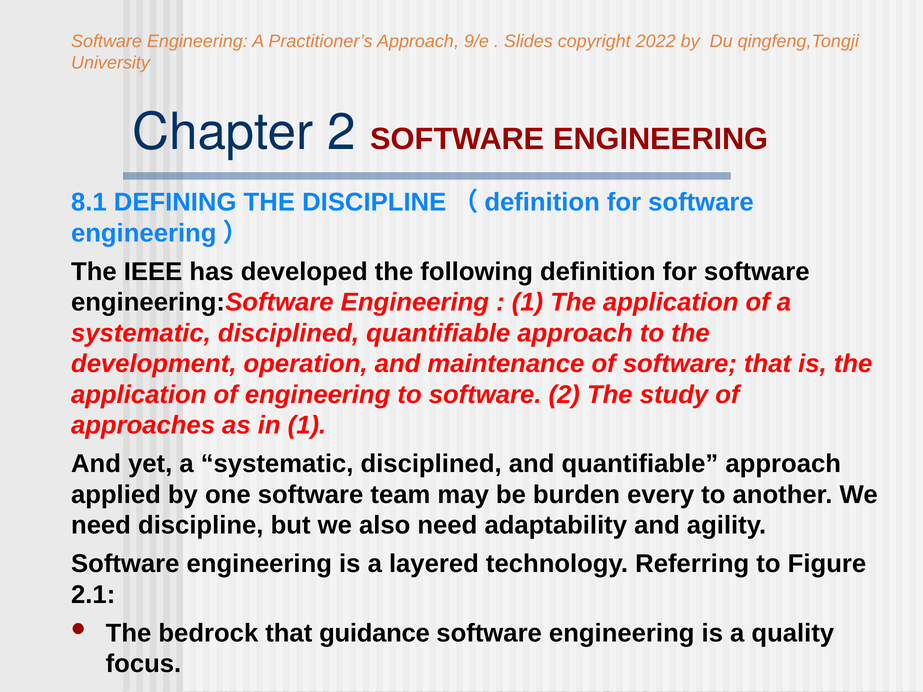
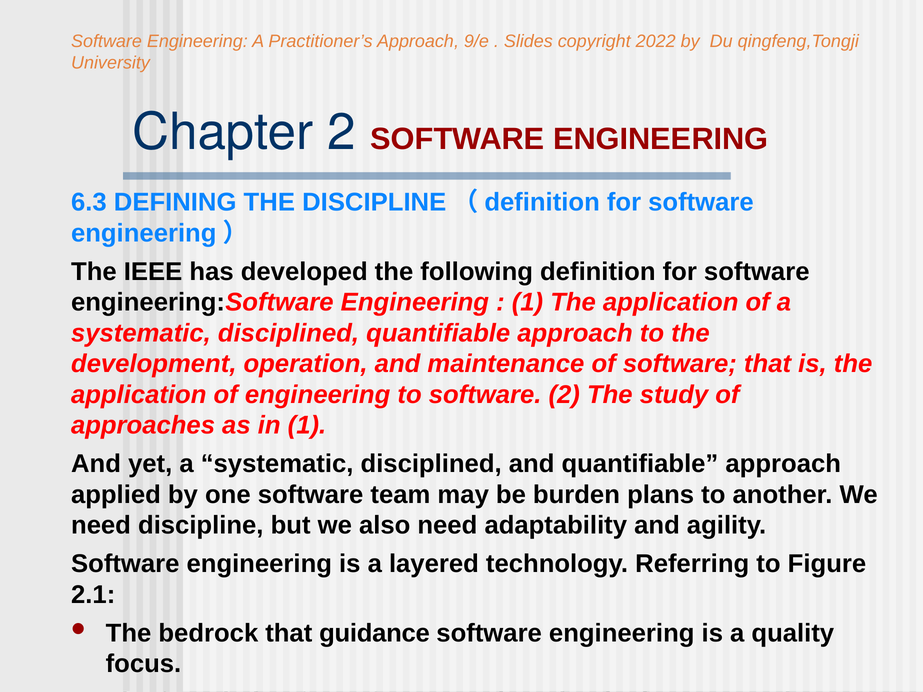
8.1: 8.1 -> 6.3 (89, 202)
every: every -> plans (661, 495)
